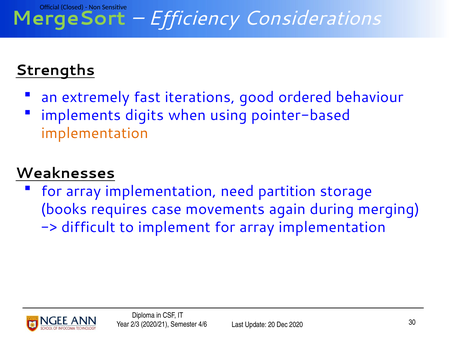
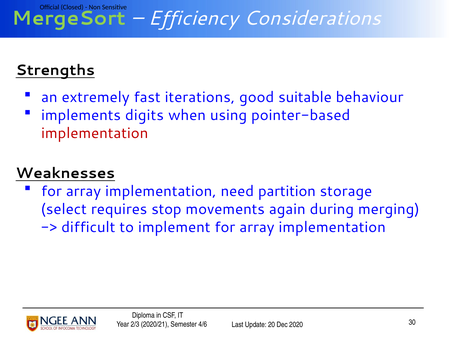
ordered: ordered -> suitable (305, 97)
implementation colour: orange -> red (95, 133)
books: books -> select (64, 209)
case: case -> stop (166, 209)
